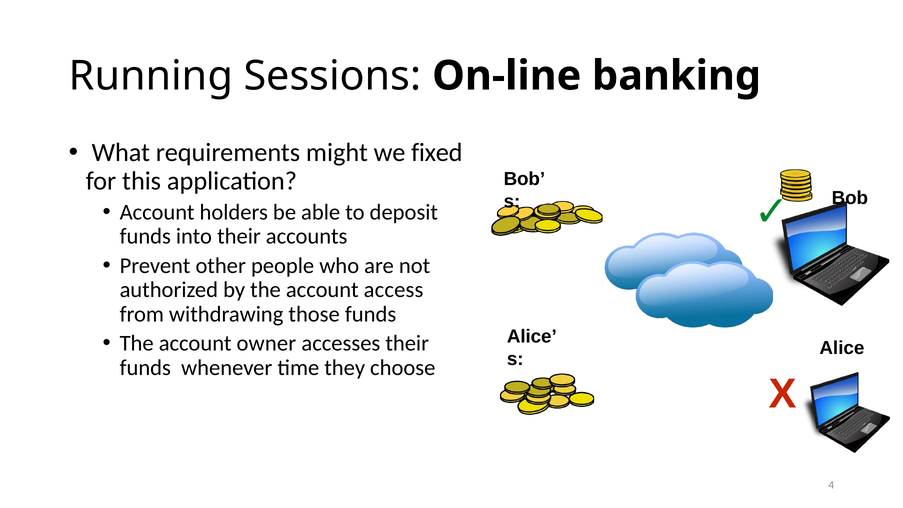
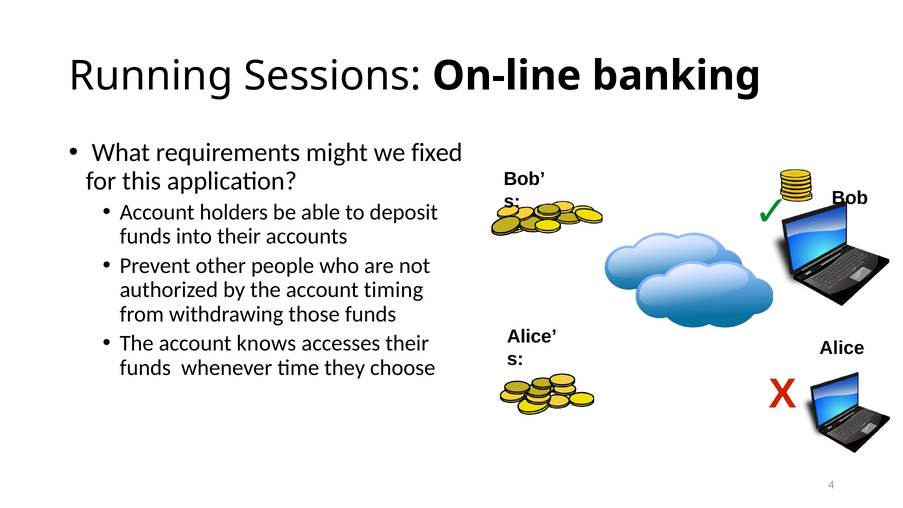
access: access -> timing (394, 290)
owner: owner -> knows (266, 343)
